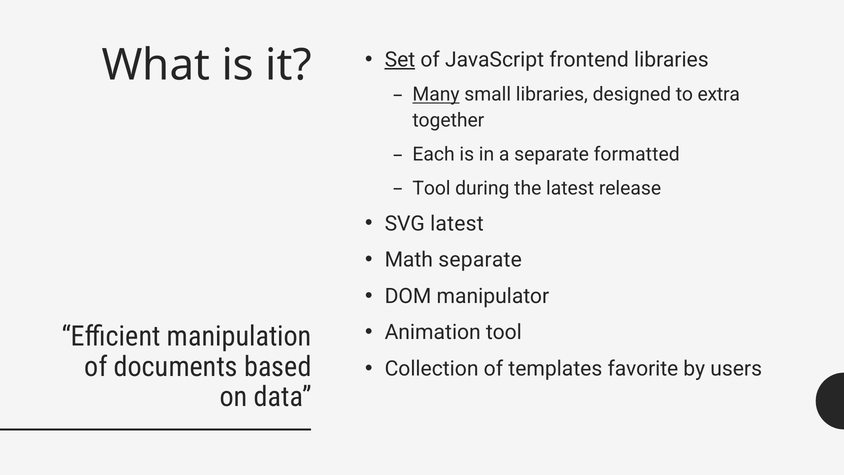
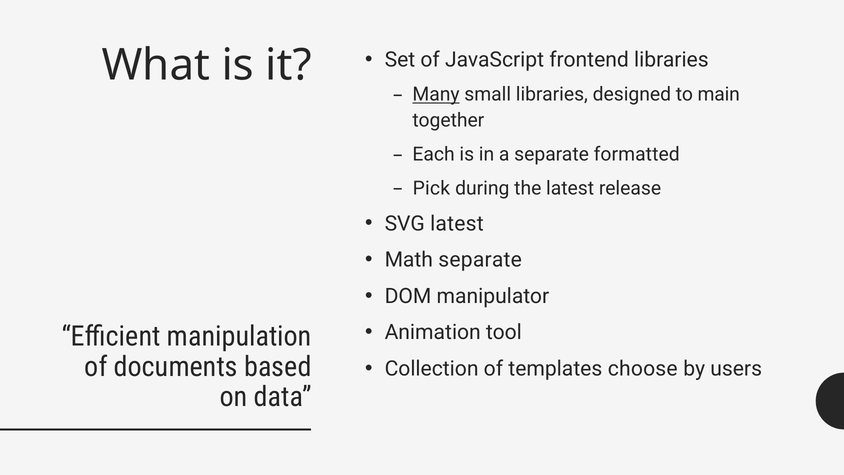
Set underline: present -> none (400, 60)
extra: extra -> main (719, 95)
Tool: Tool -> Pick (431, 188)
favorite: favorite -> choose (643, 369)
